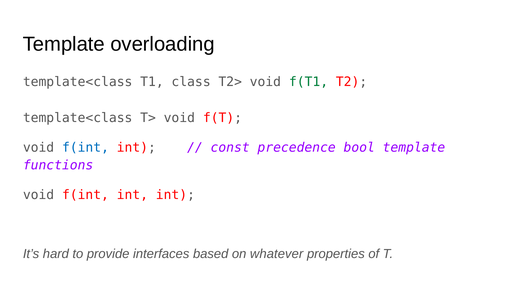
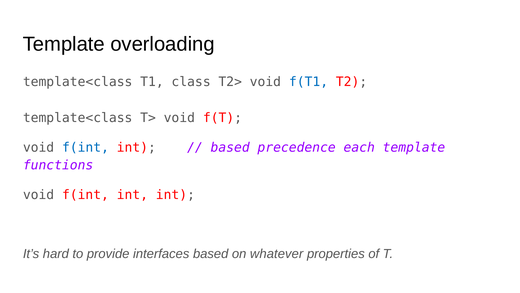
f(T1 colour: green -> blue (309, 82)
const: const -> based (230, 147)
bool: bool -> each (359, 147)
